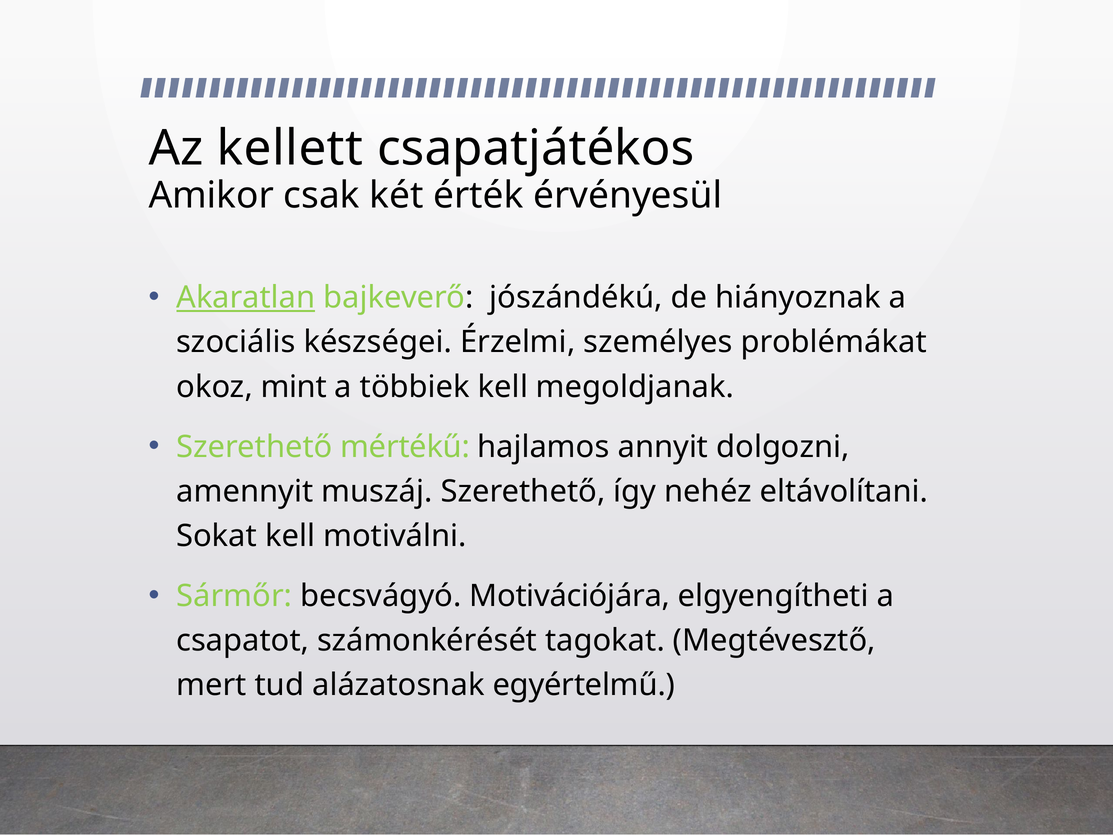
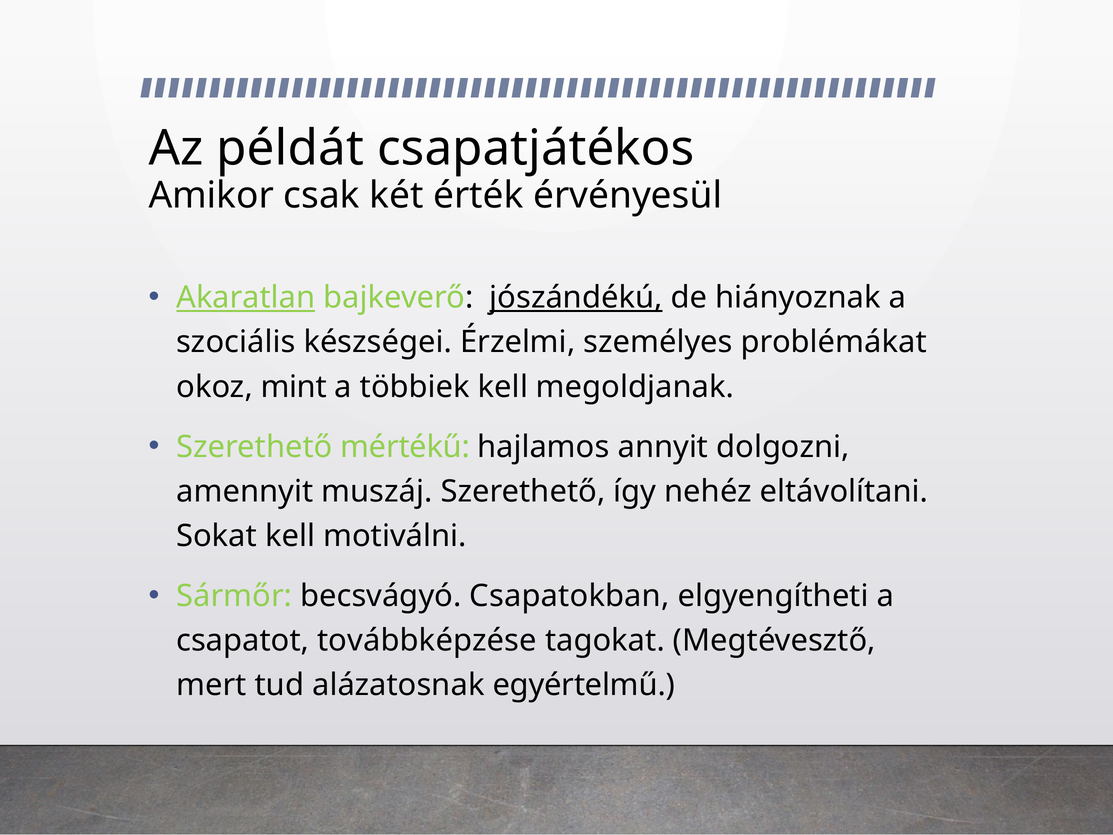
kellett: kellett -> példát (290, 148)
jószándékú underline: none -> present (576, 298)
Motivációjára: Motivációjára -> Csapatokban (569, 596)
számonkérését: számonkérését -> továbbképzése (427, 640)
